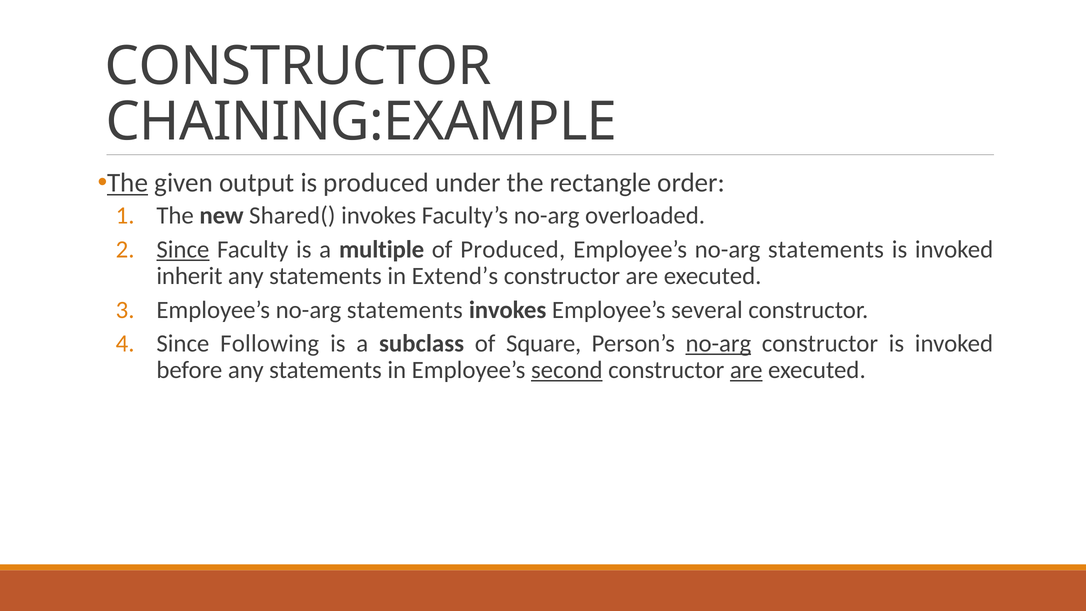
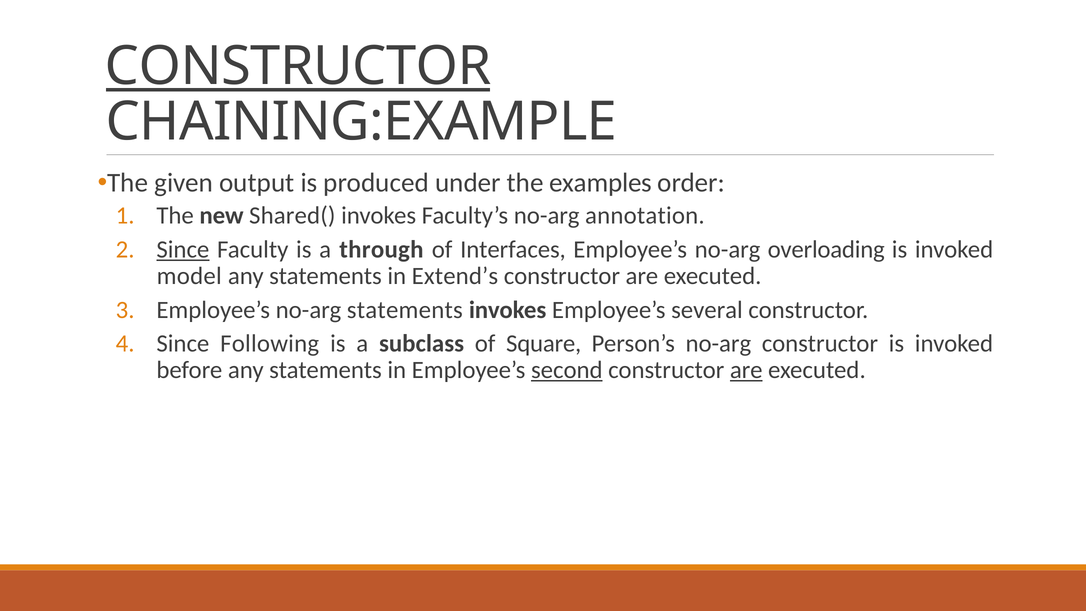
CONSTRUCTOR underline: none -> present (298, 66)
The underline: present -> none (128, 183)
rectangle: rectangle -> examples (601, 183)
overloaded: overloaded -> annotation (645, 216)
multiple: multiple -> through (381, 249)
of Produced: Produced -> Interfaces (513, 249)
statements: statements -> overloading (826, 249)
inherit: inherit -> model (189, 276)
no-arg underline: present -> none (718, 343)
